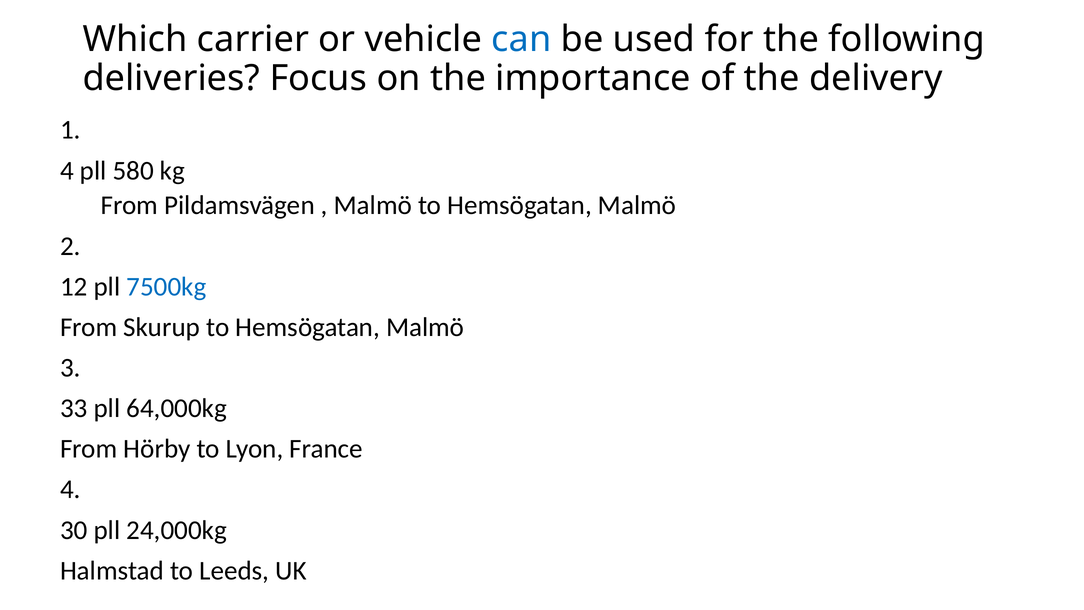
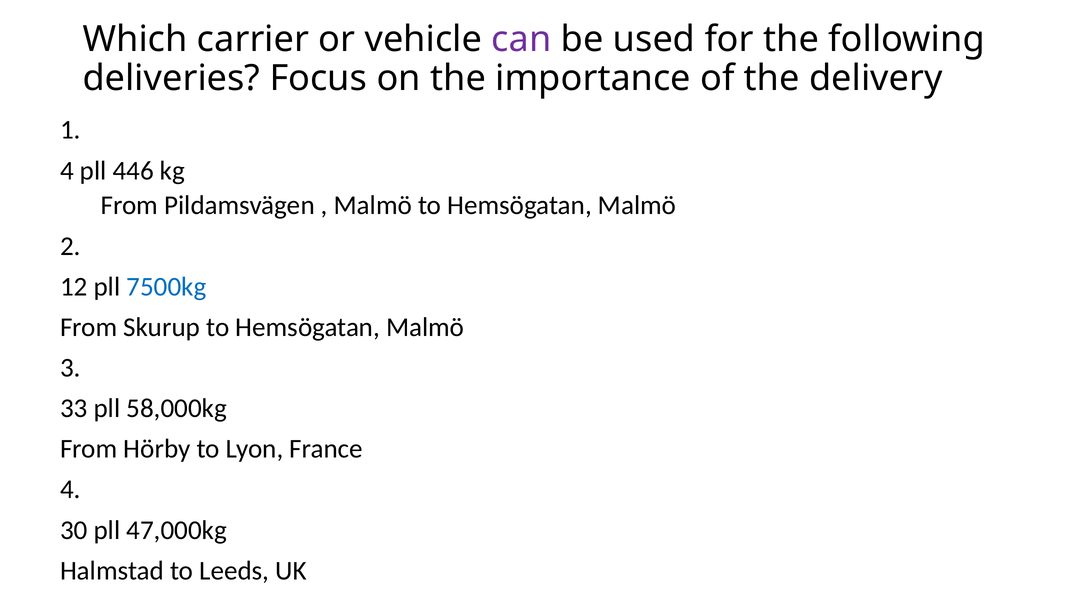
can colour: blue -> purple (521, 39)
580: 580 -> 446 (133, 171)
64,000kg: 64,000kg -> 58,000kg (177, 408)
24,000kg: 24,000kg -> 47,000kg (177, 530)
